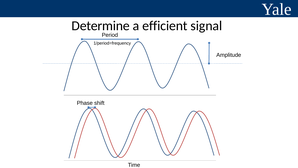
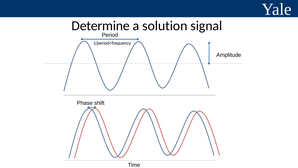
efficient: efficient -> solution (165, 26)
